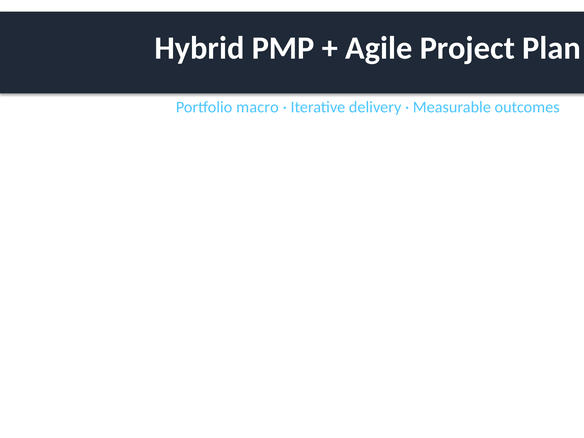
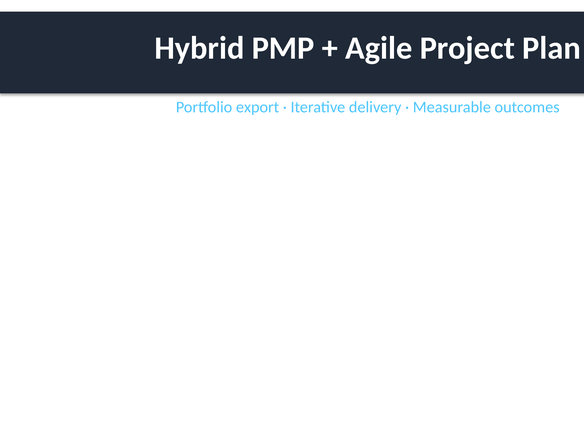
macro: macro -> export (258, 107)
